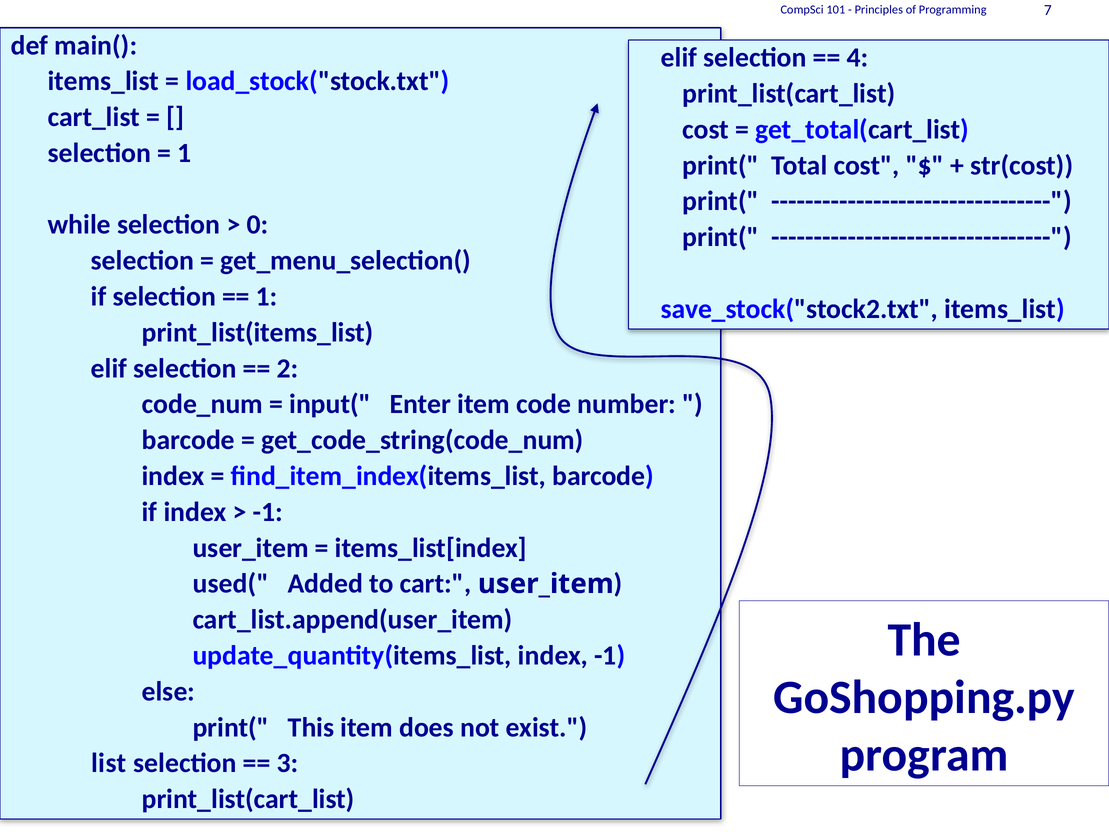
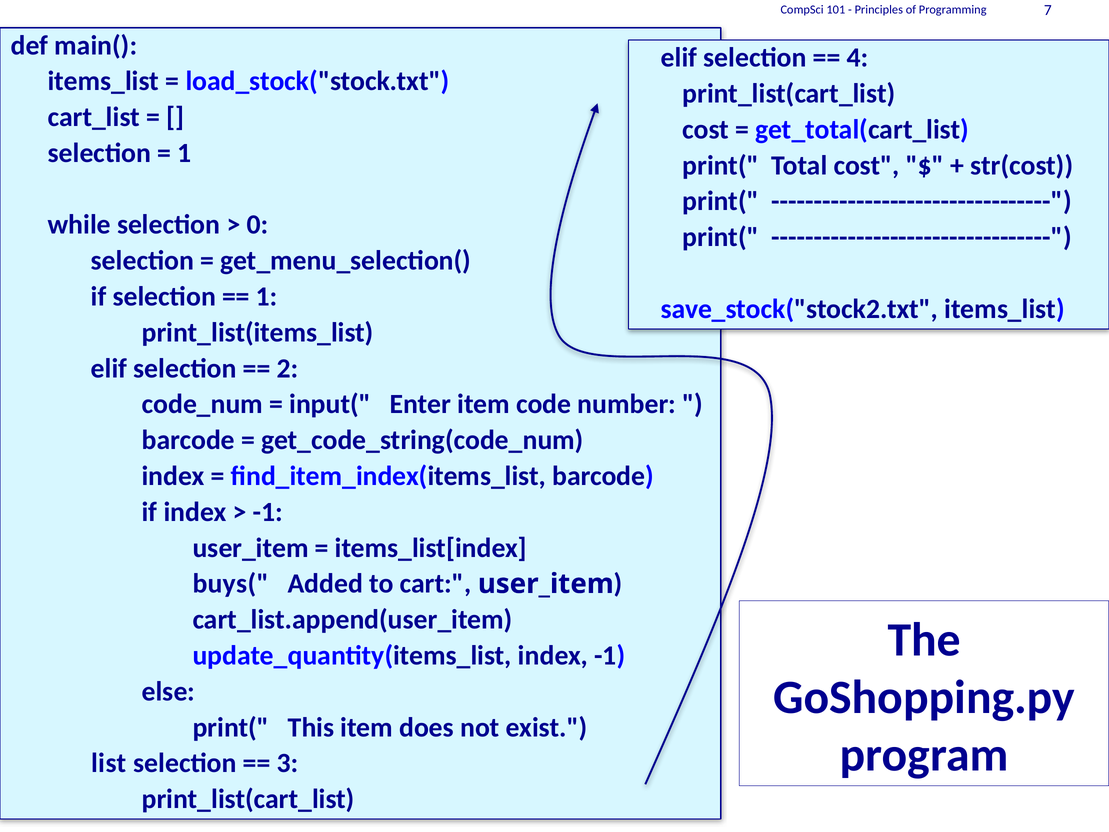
used(: used( -> buys( (231, 584)
